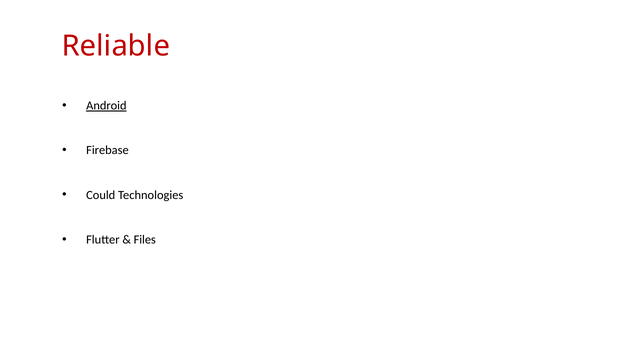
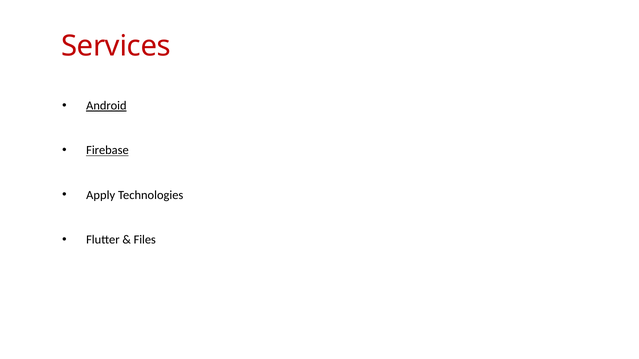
Reliable: Reliable -> Services (116, 46)
Firebase underline: none -> present (107, 150)
Could: Could -> Apply (101, 195)
